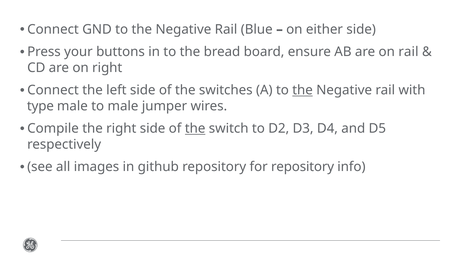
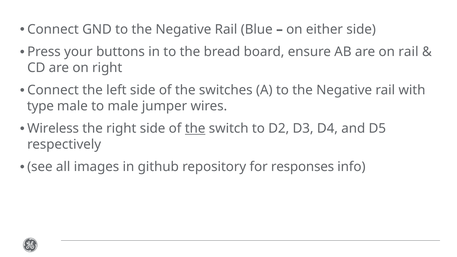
the underline: present -> none (303, 90)
Compile: Compile -> Wireless (53, 129)
for repository: repository -> responses (303, 167)
